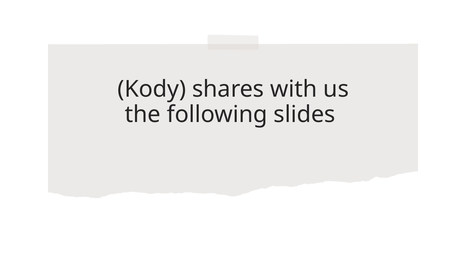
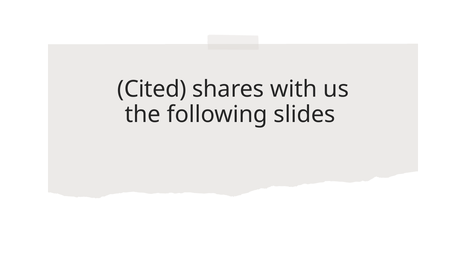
Kody: Kody -> Cited (152, 89)
